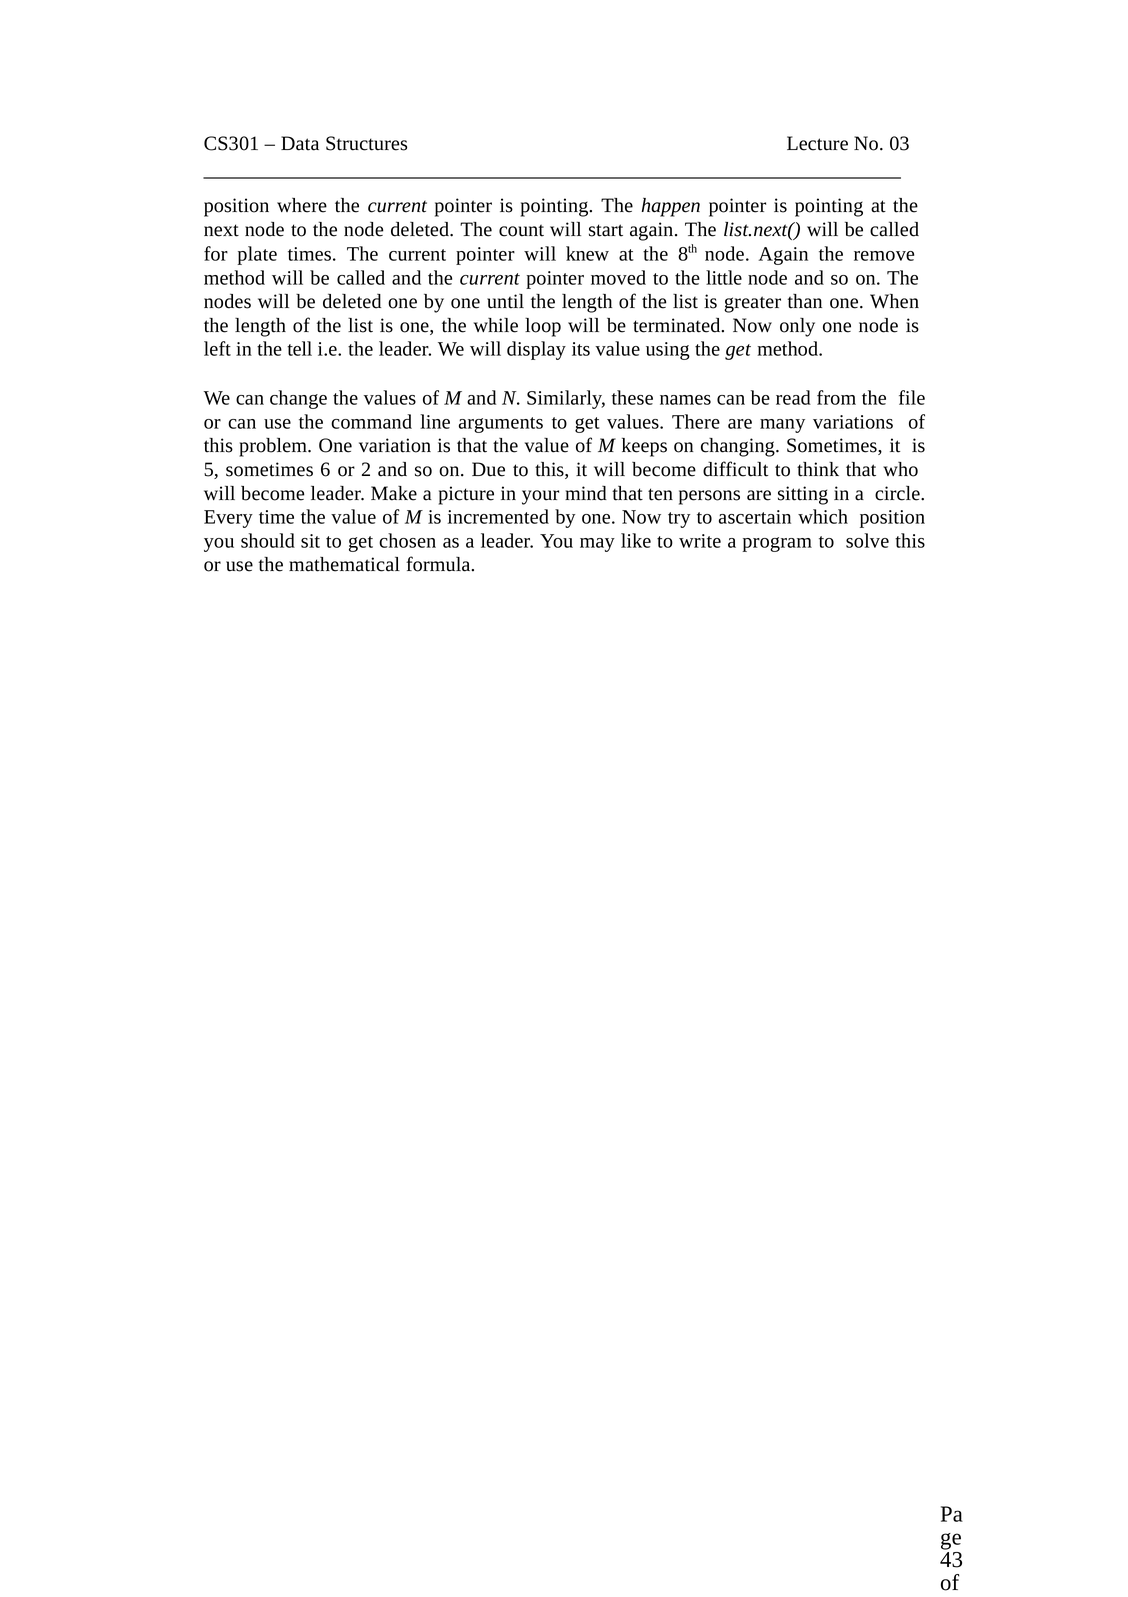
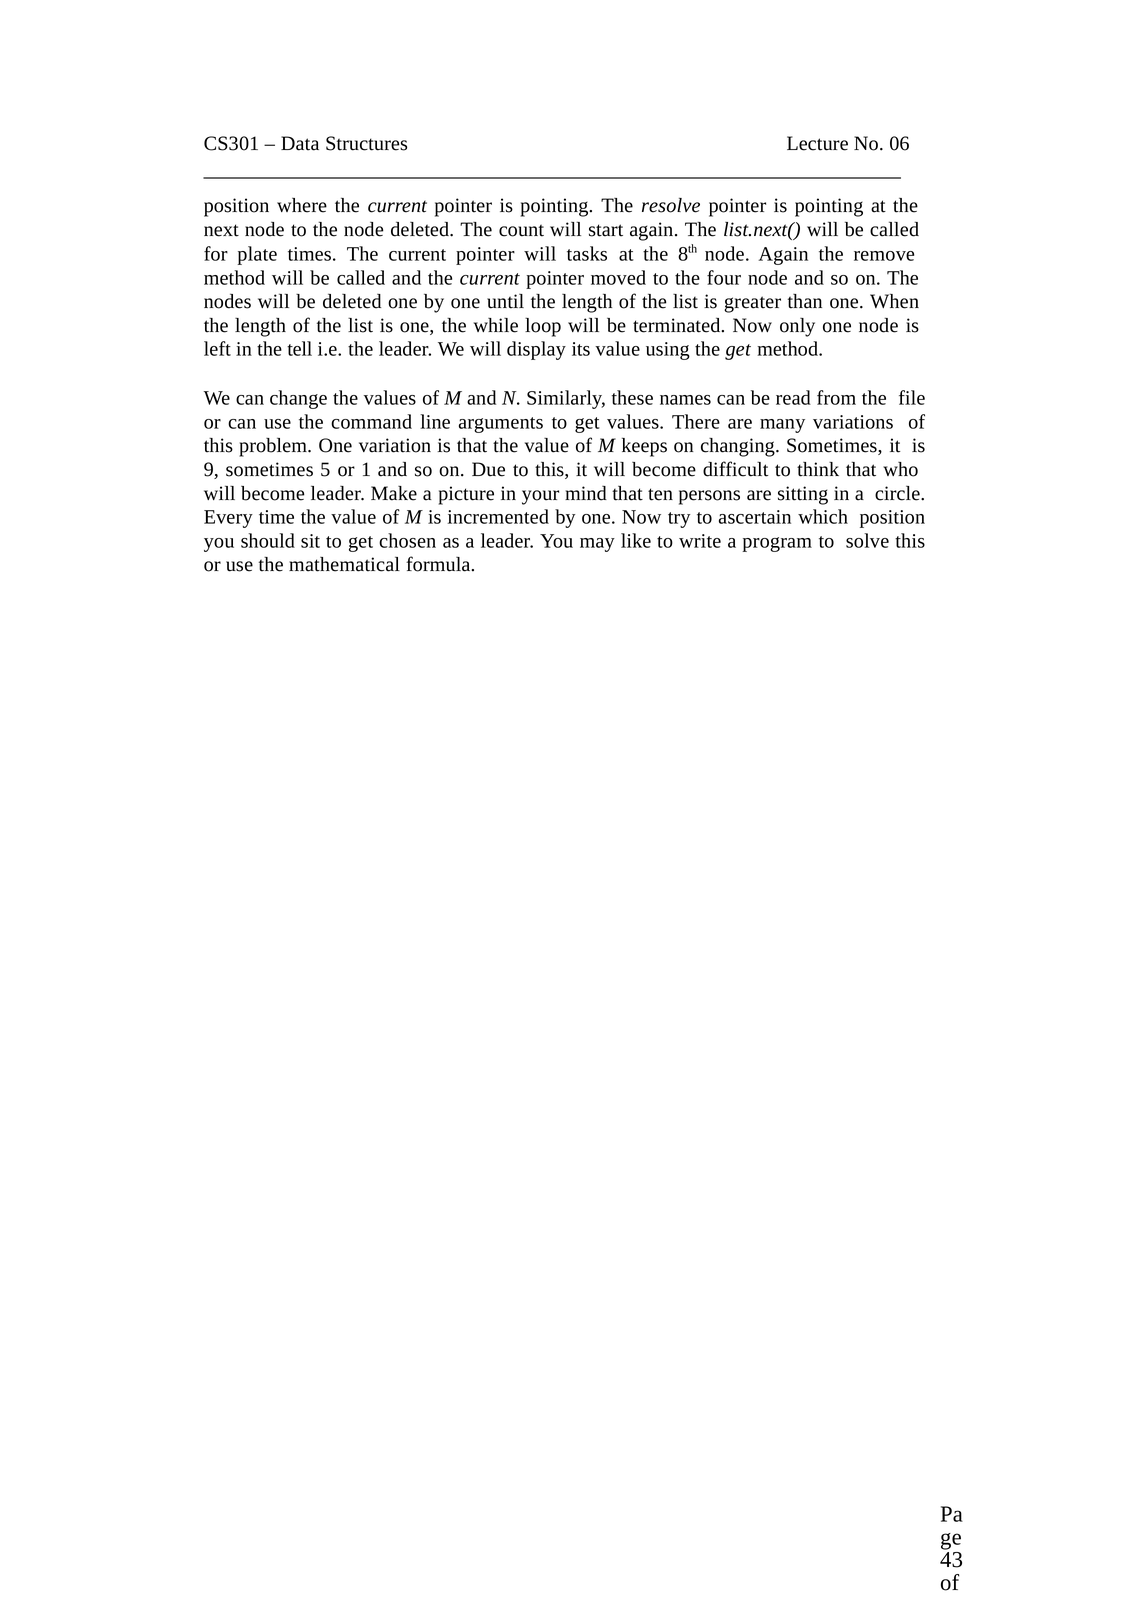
03: 03 -> 06 (899, 143)
happen: happen -> resolve (671, 206)
knew: knew -> tasks (587, 254)
little: little -> four (724, 278)
5: 5 -> 9 (211, 469)
sometimes 6: 6 -> 5 (325, 469)
2: 2 -> 1 (366, 469)
